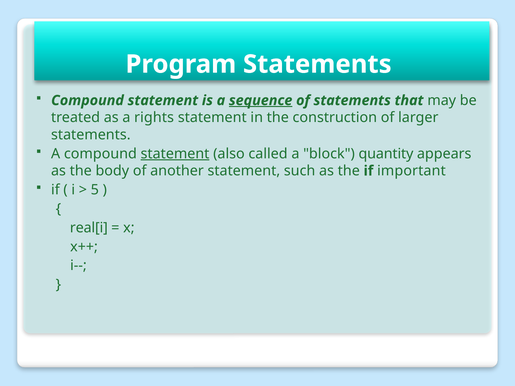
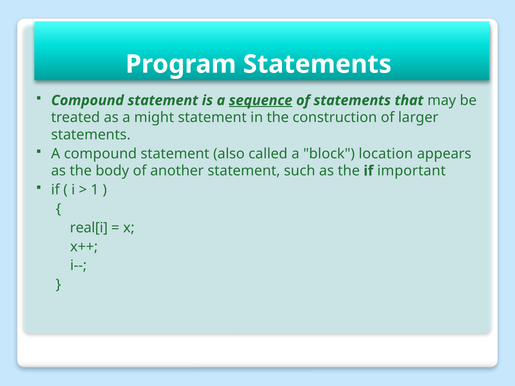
rights: rights -> might (154, 118)
statement underline: present -> none (175, 154)
quantity: quantity -> location (386, 154)
5: 5 -> 1 (95, 190)
